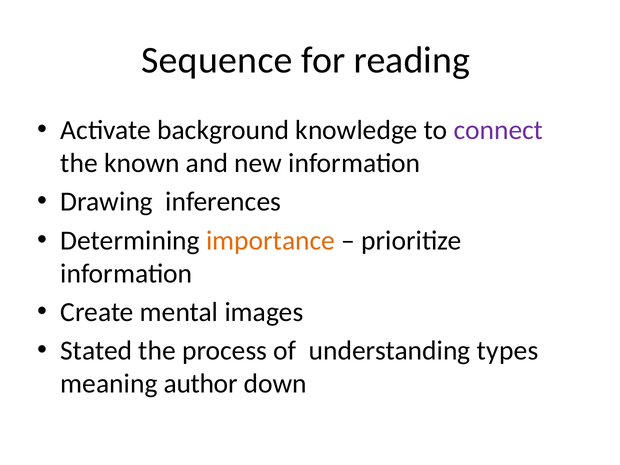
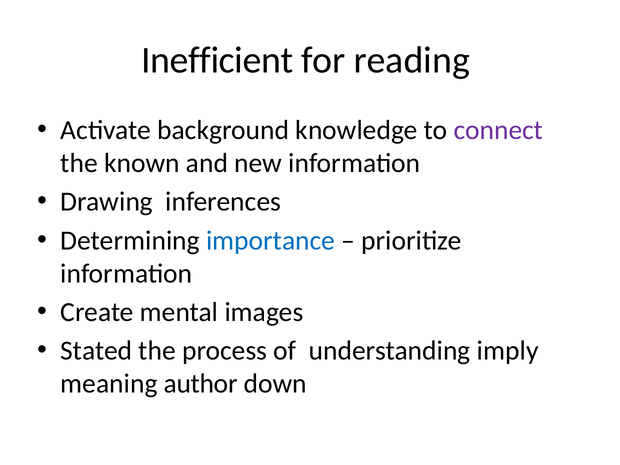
Sequence: Sequence -> Inefficient (217, 60)
importance colour: orange -> blue (271, 240)
types: types -> imply (508, 351)
